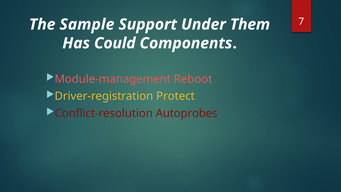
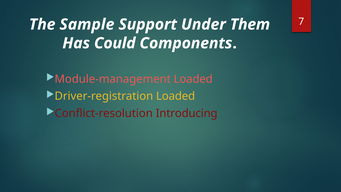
Module-management Reboot: Reboot -> Loaded (193, 79)
Driver-registration Protect: Protect -> Loaded (176, 96)
Autoprobes: Autoprobes -> Introducing (187, 113)
